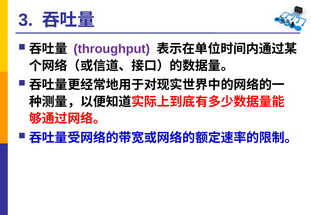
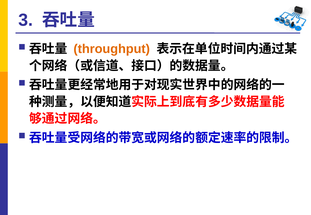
throughput colour: purple -> orange (112, 49)
